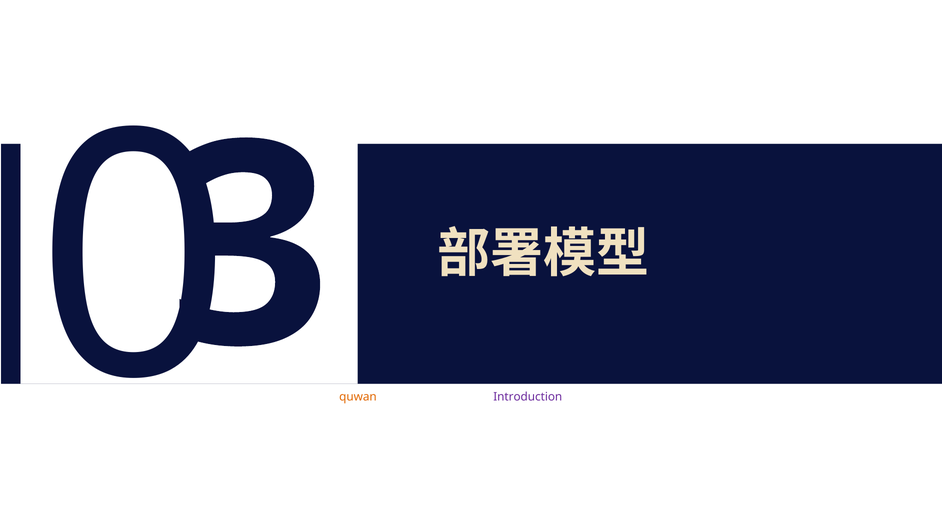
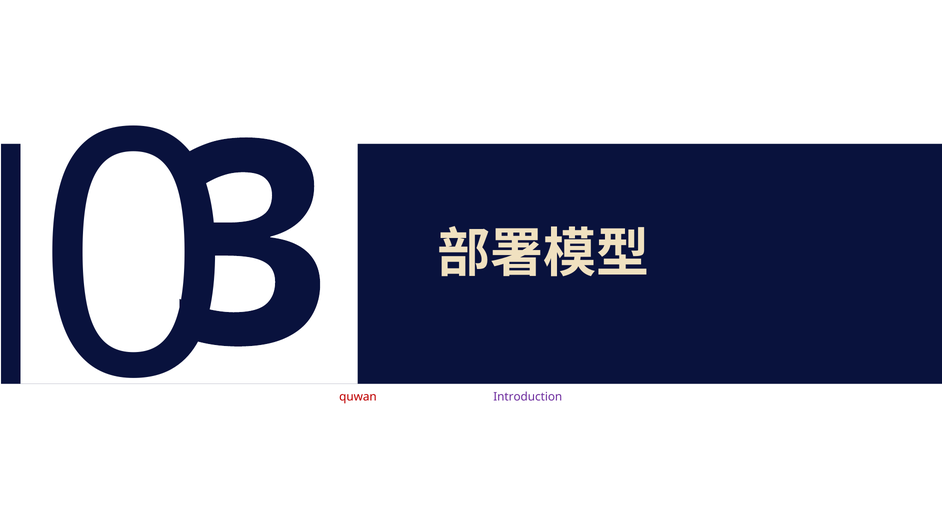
quwan colour: orange -> red (358, 397)
